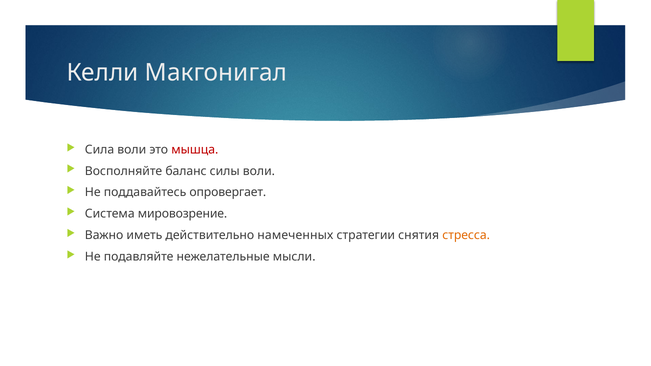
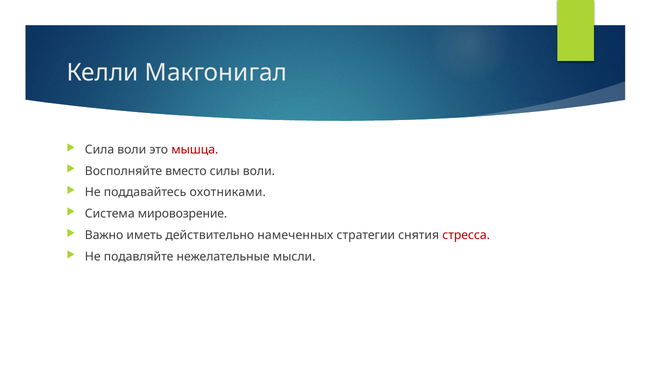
баланс: баланс -> вместо (186, 171)
опровергает: опровергает -> охотниками (228, 193)
стресса colour: orange -> red (466, 235)
